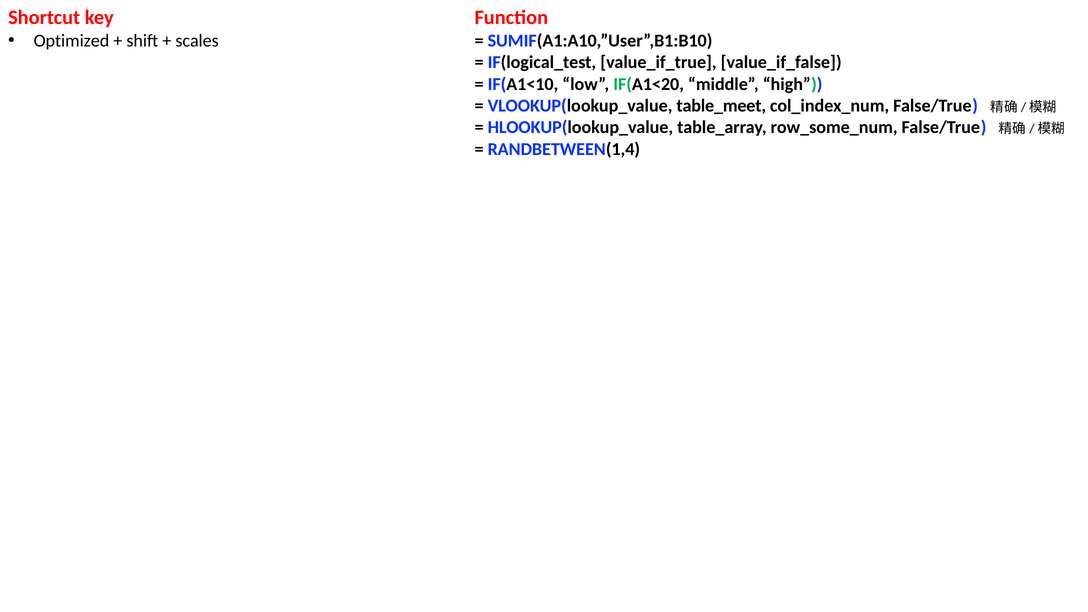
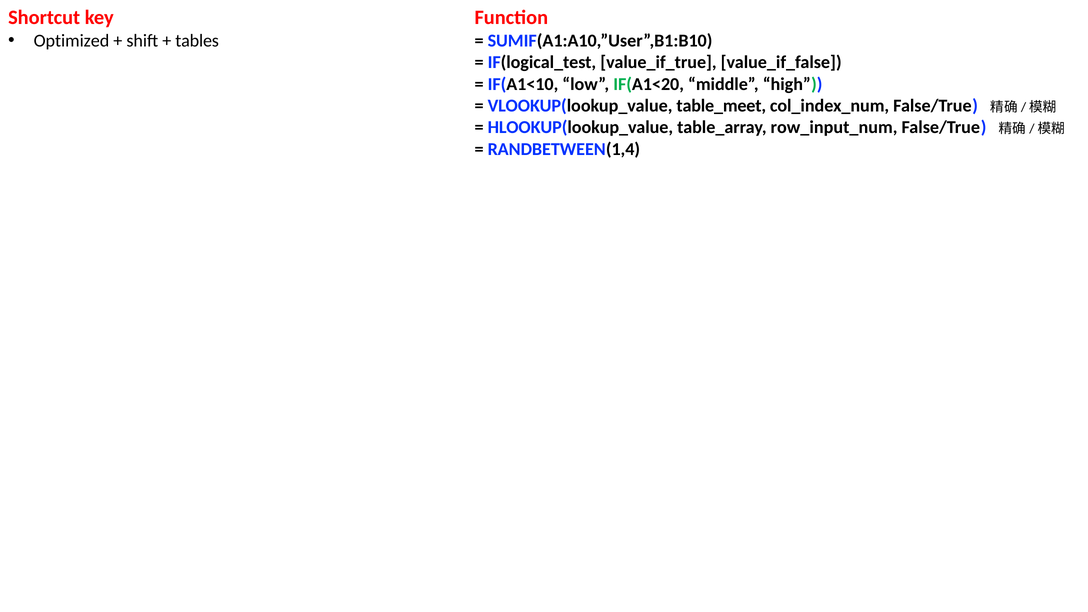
scales: scales -> tables (197, 41)
row_some_num: row_some_num -> row_input_num (834, 128)
